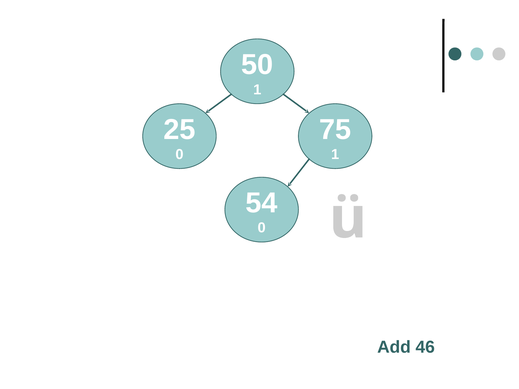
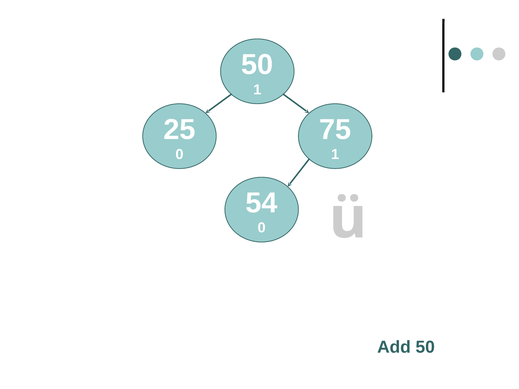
Add 46: 46 -> 50 (425, 347)
